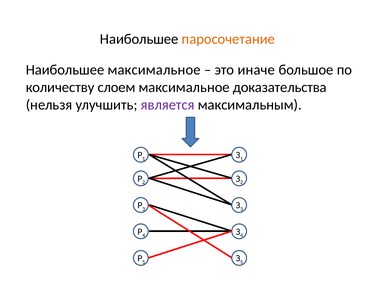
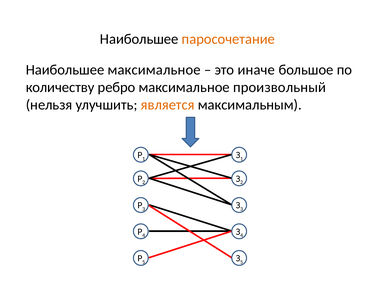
слоем: слоем -> ребро (117, 87)
доказательства: доказательства -> произвольный (280, 87)
является colour: purple -> orange (168, 105)
